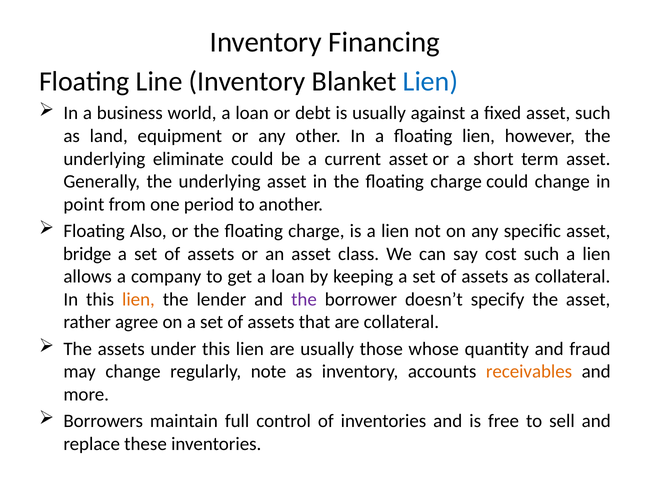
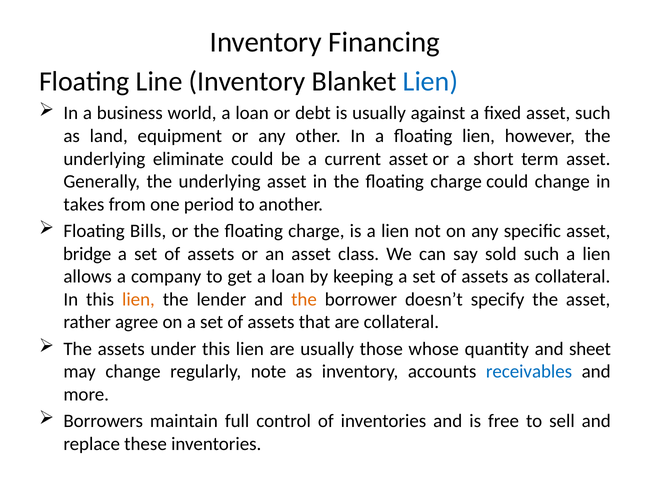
point: point -> takes (84, 204)
Also: Also -> Bills (148, 231)
cost: cost -> sold (501, 254)
the colour: purple -> orange (304, 299)
fraud: fraud -> sheet (590, 349)
receivables colour: orange -> blue (529, 371)
